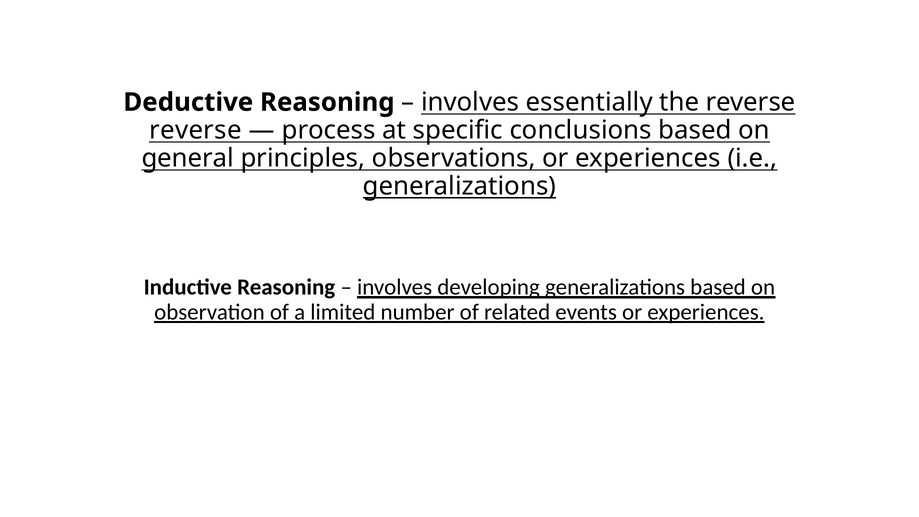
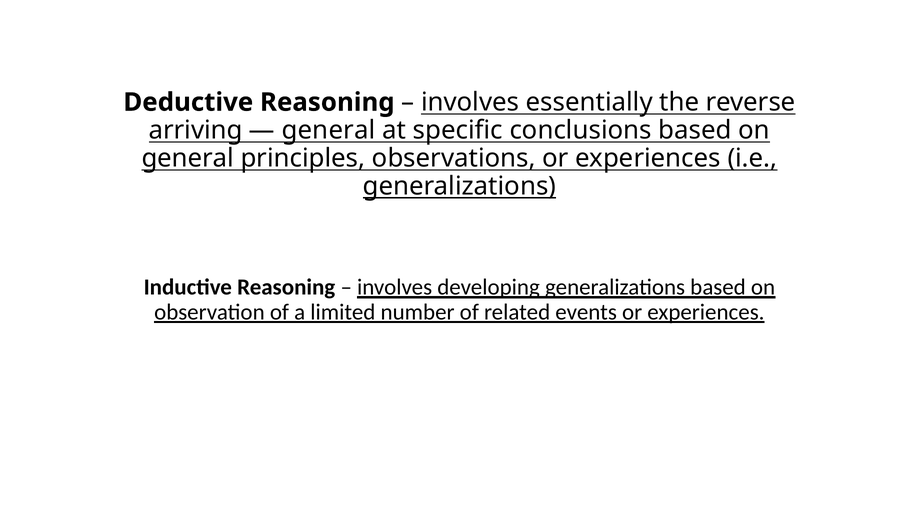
reverse: reverse -> arriving (196, 130)
process: process -> general (329, 130)
